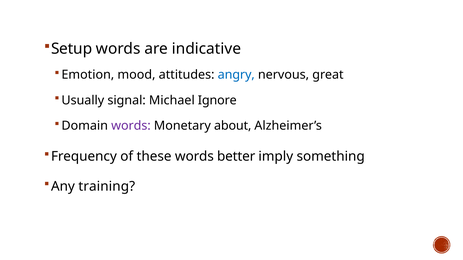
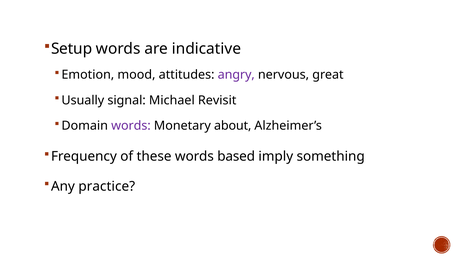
angry colour: blue -> purple (236, 75)
Ignore: Ignore -> Revisit (217, 100)
better: better -> based (236, 156)
training: training -> practice (107, 187)
